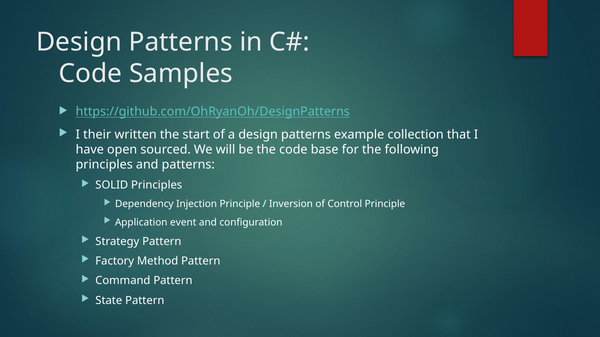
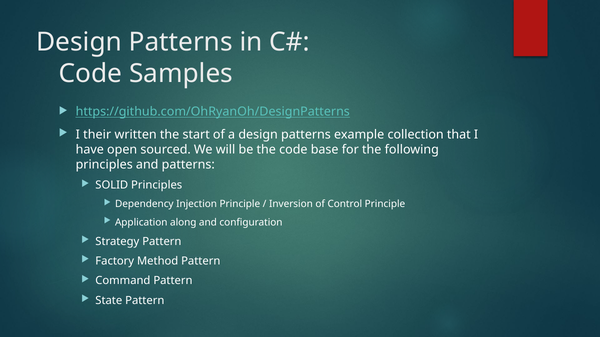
event: event -> along (183, 223)
